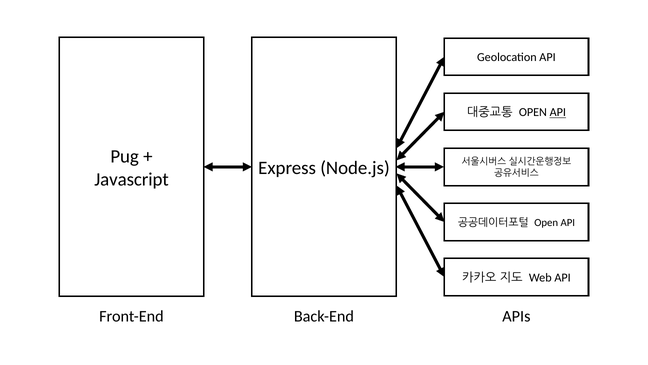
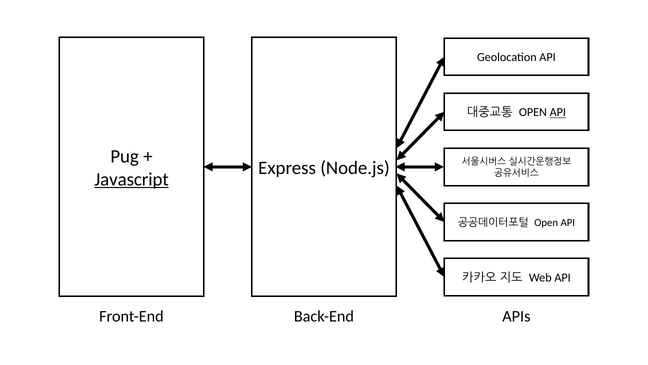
Javascript underline: none -> present (132, 179)
